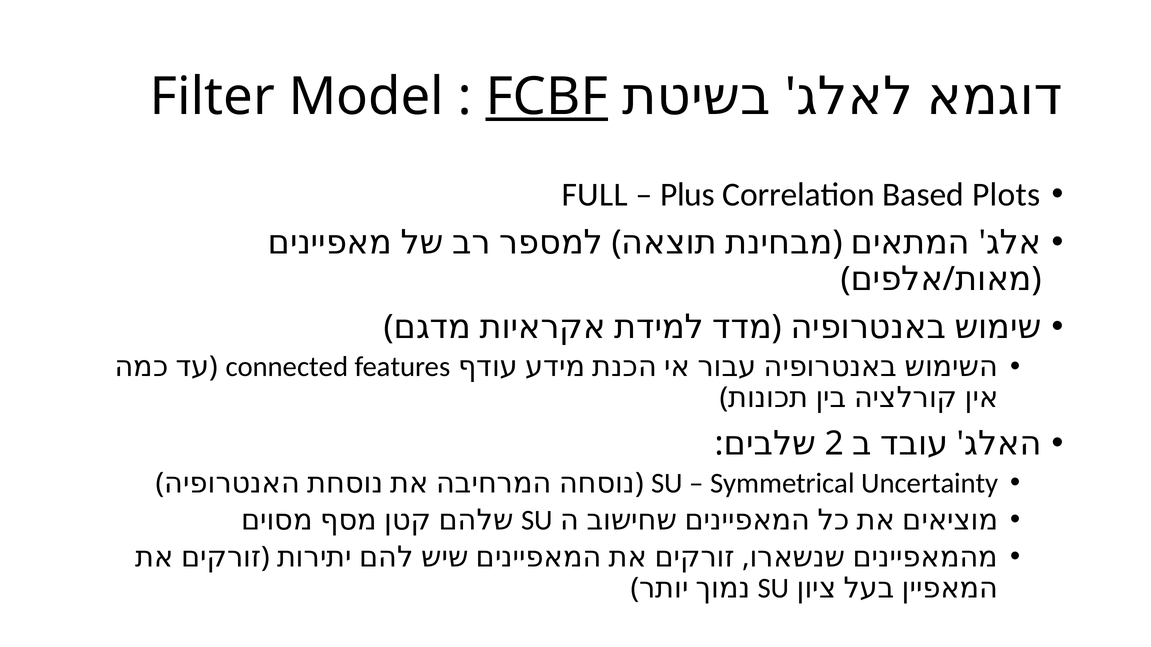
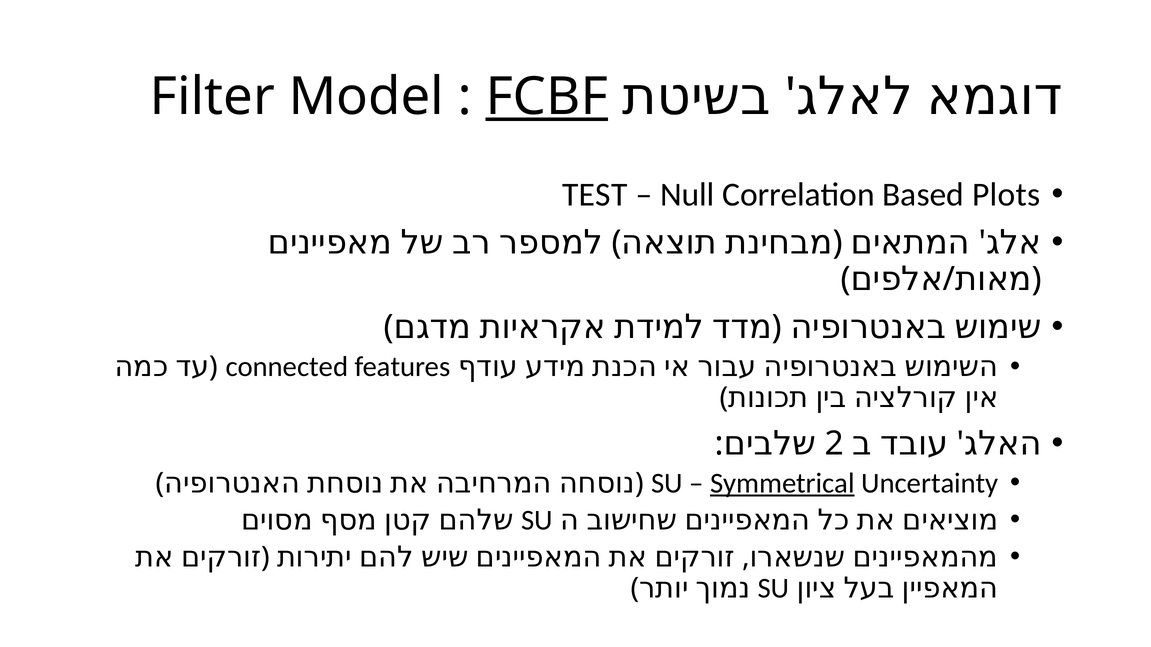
FULL: FULL -> TEST (595, 195)
Plus: Plus -> Null (687, 195)
Symmetrical underline: none -> present (782, 483)
